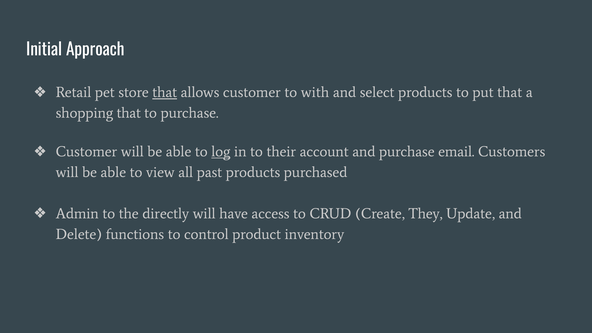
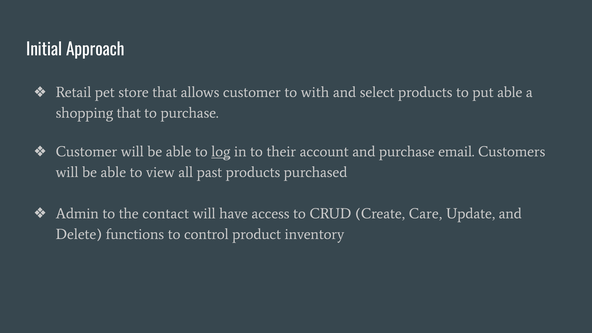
that underline: present -> none (165, 92)
put that: that -> able (510, 92)
directly: directly -> contact (166, 214)
They: They -> Care (425, 214)
